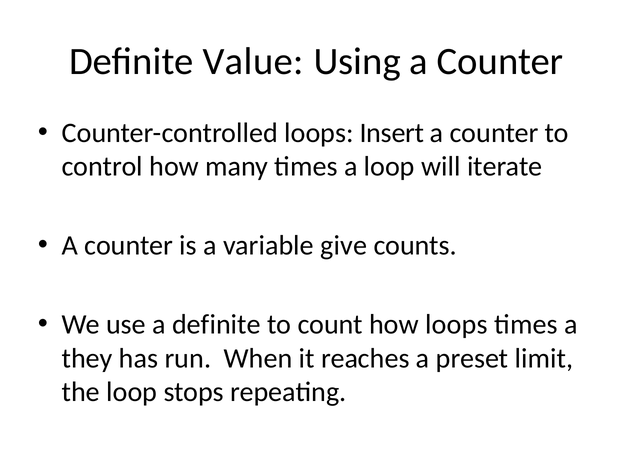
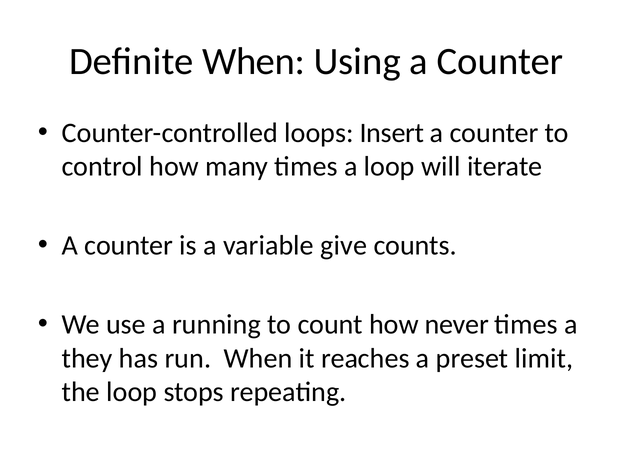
Definite Value: Value -> When (254, 61)
a definite: definite -> running (216, 324)
how loops: loops -> never (457, 324)
